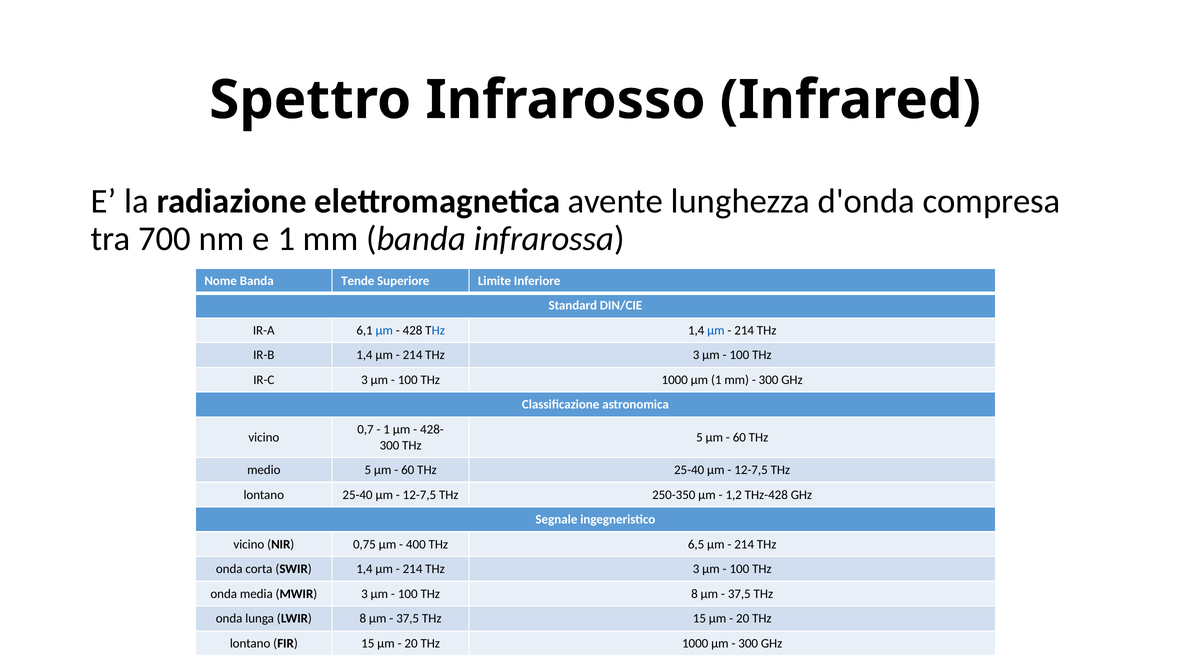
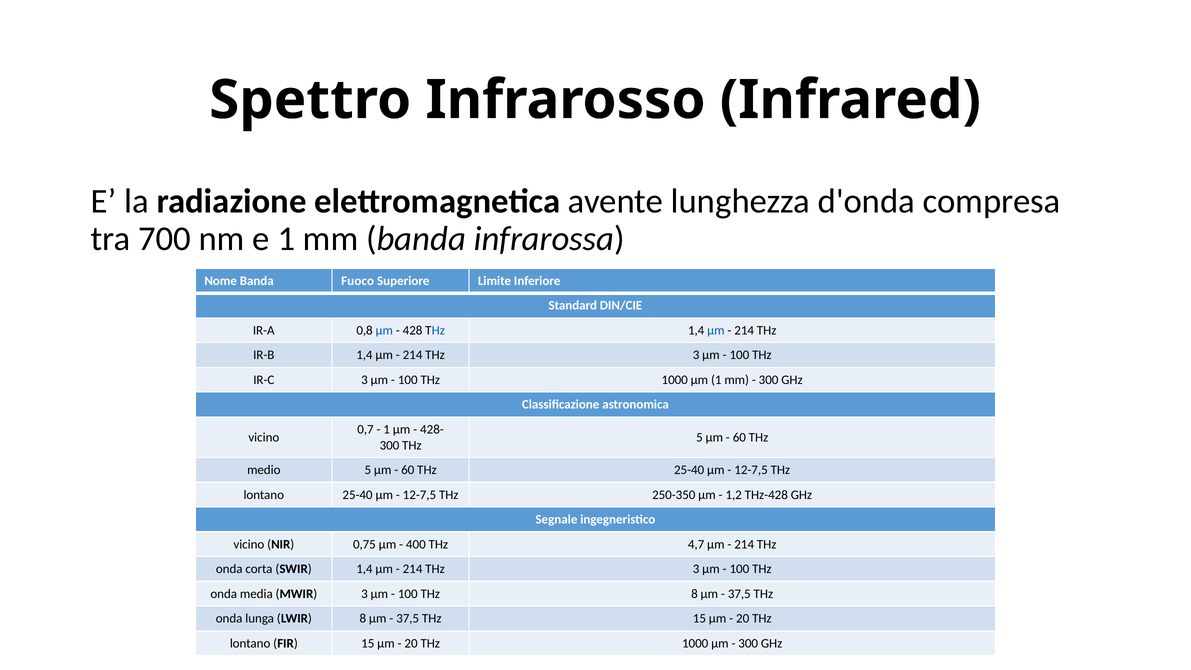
Tende: Tende -> Fuoco (358, 281)
6,1: 6,1 -> 0,8 (365, 330)
6,5: 6,5 -> 4,7 (696, 544)
